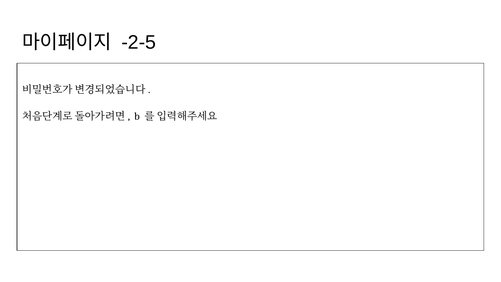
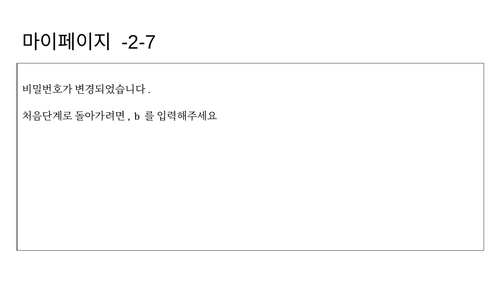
-2-5: -2-5 -> -2-7 (139, 42)
